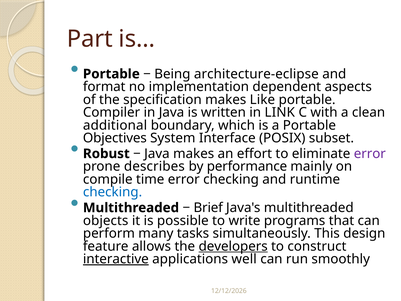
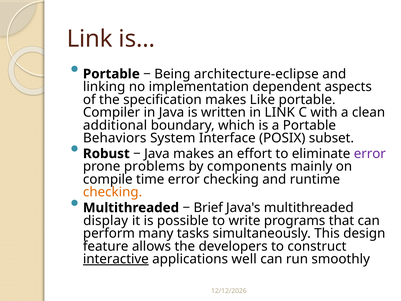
Part: Part -> Link (90, 39)
format: format -> linking (104, 87)
Objectives: Objectives -> Behaviors (115, 138)
describes: describes -> problems (154, 166)
performance: performance -> components (247, 166)
checking colour: blue -> orange (113, 192)
objects: objects -> display (106, 220)
developers underline: present -> none (233, 246)
